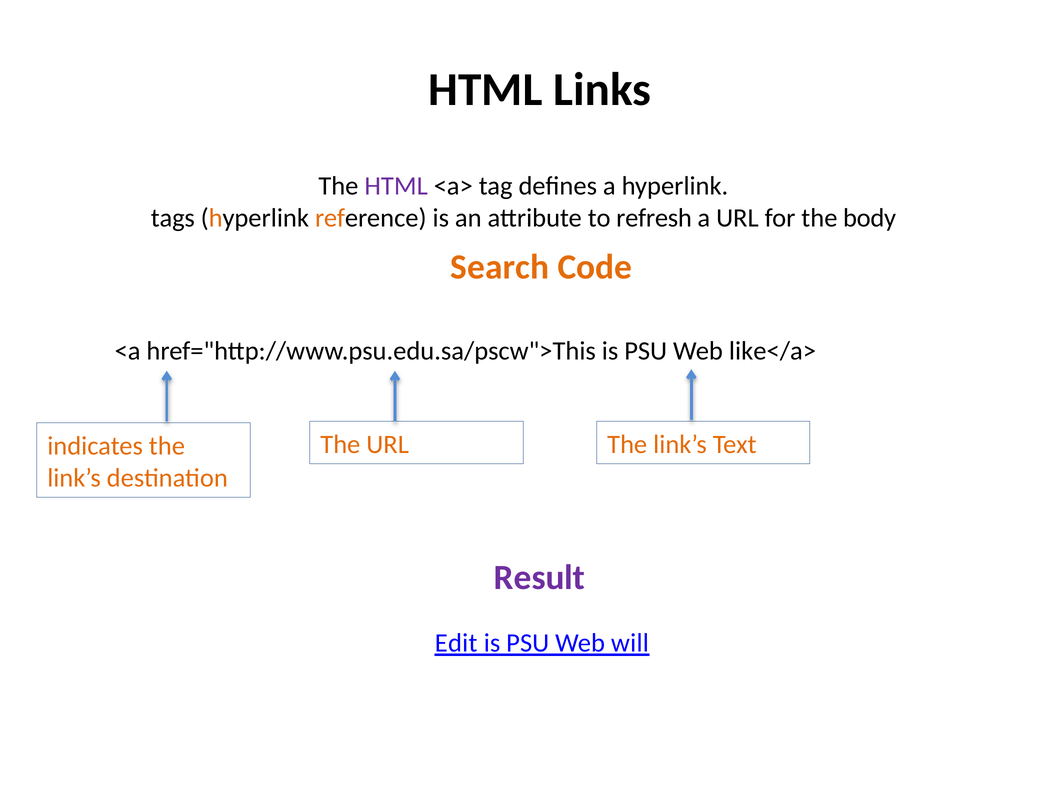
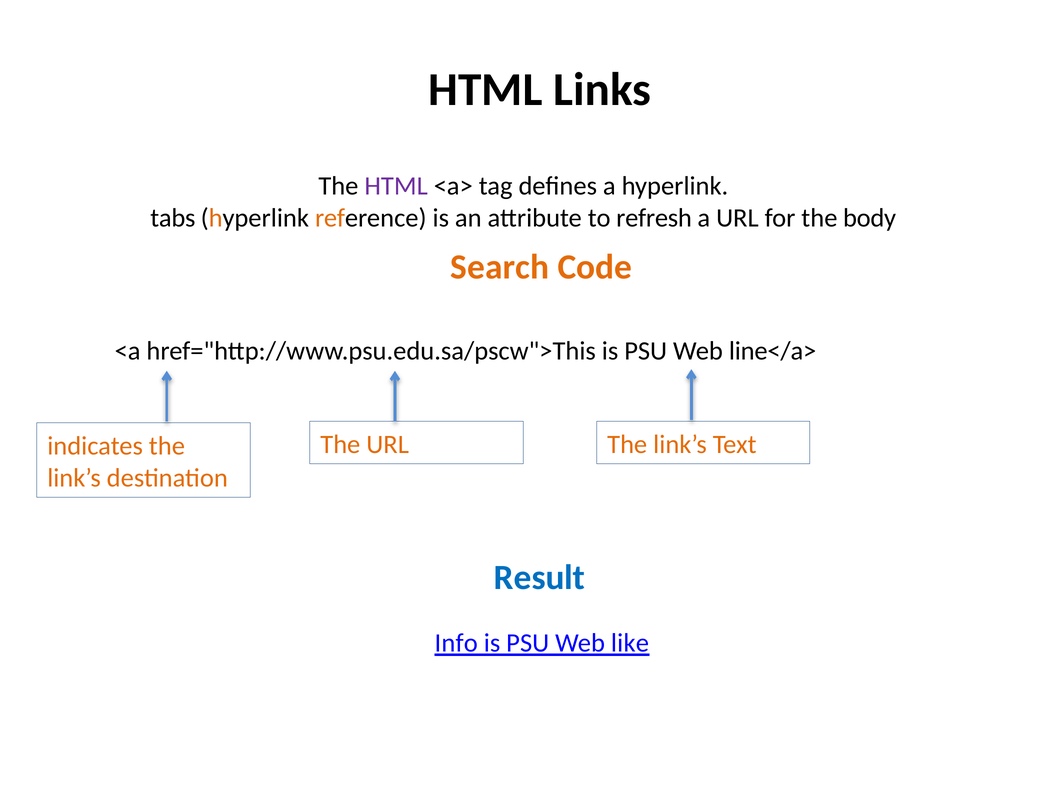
tags: tags -> tabs (173, 218)
like</a>: like</a> -> line</a> (773, 351)
Result colour: purple -> blue (540, 578)
Edit: Edit -> Info (456, 643)
will: will -> like (630, 643)
